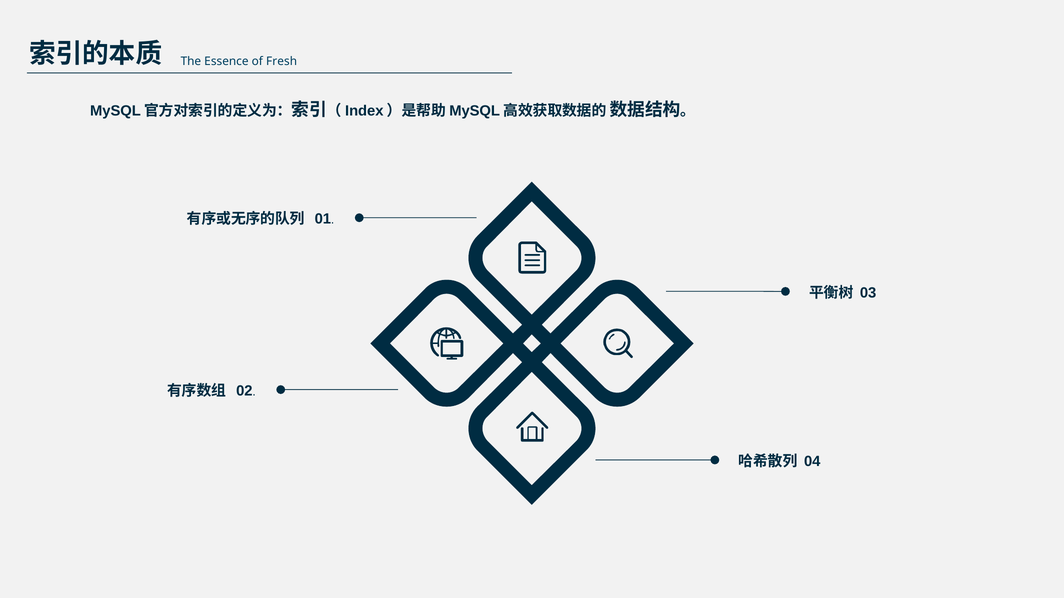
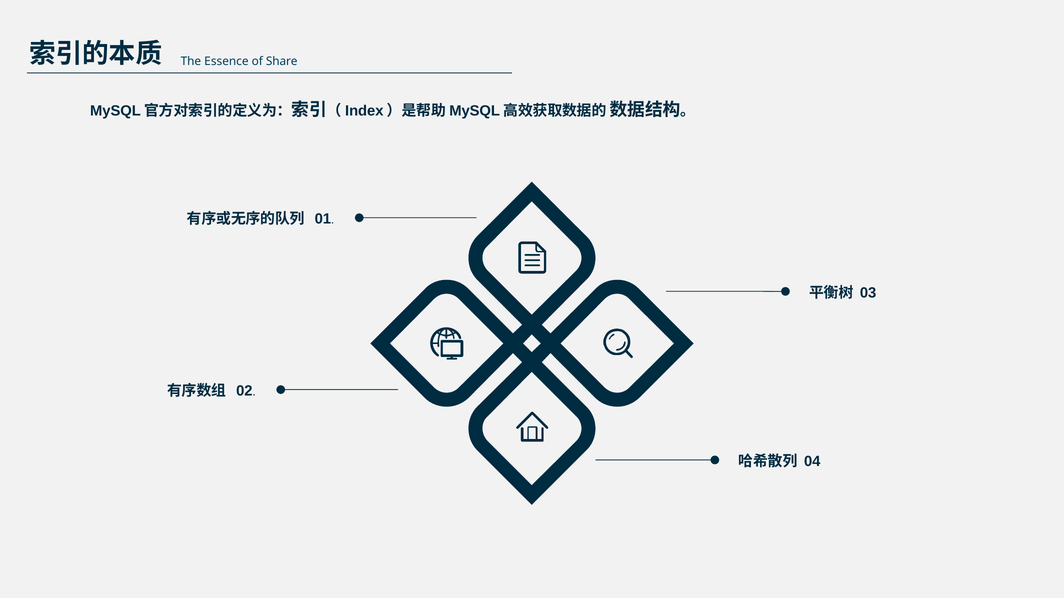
Fresh: Fresh -> Share (282, 61)
